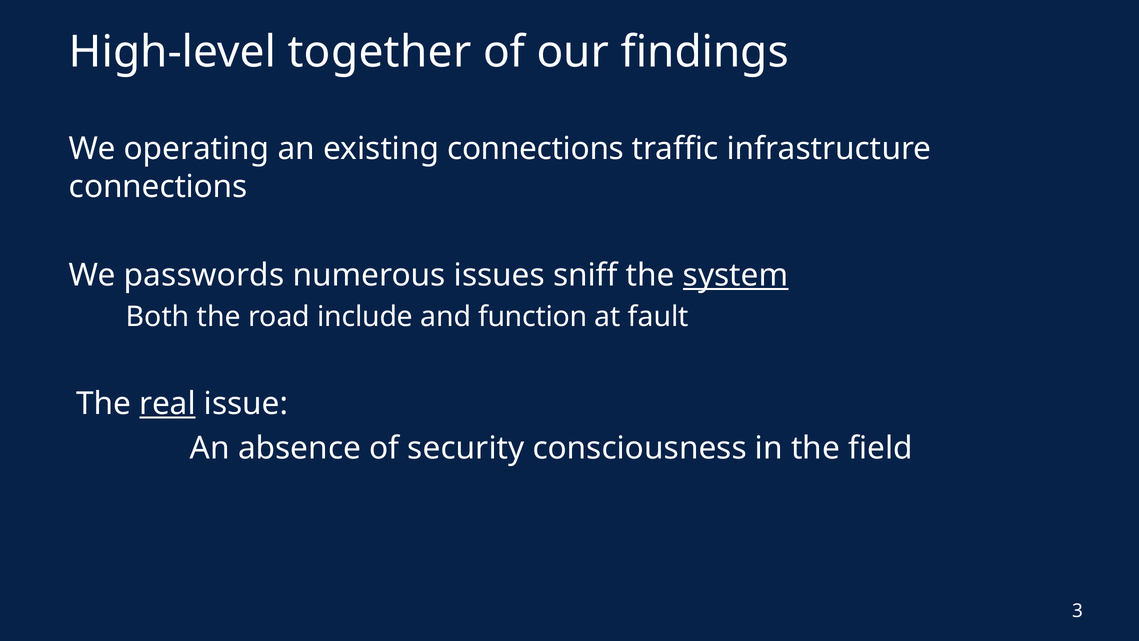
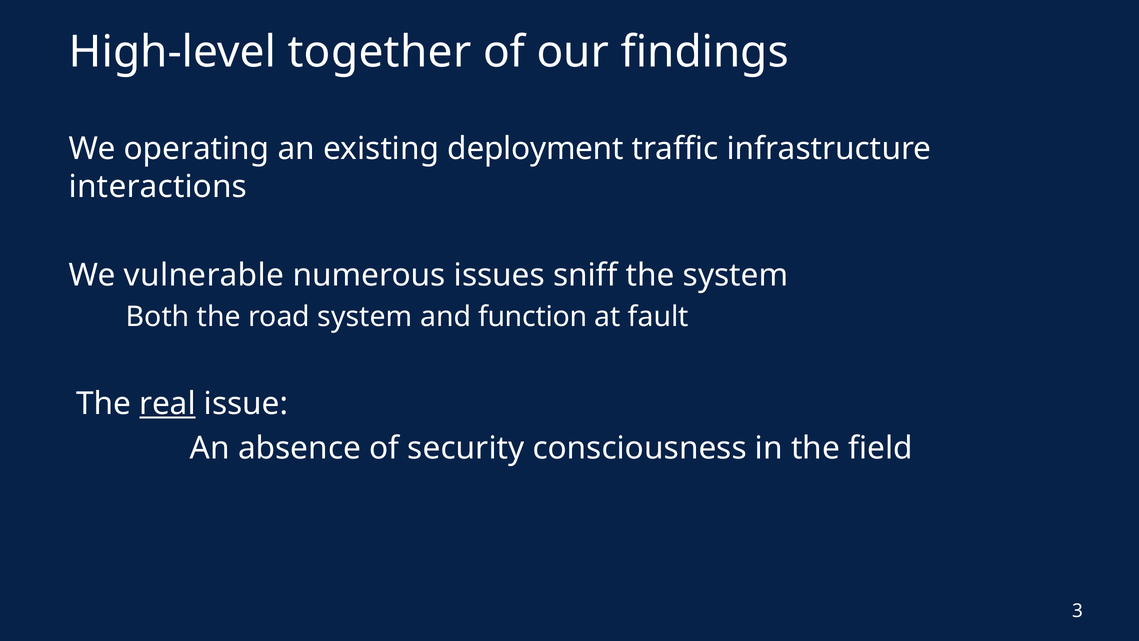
existing connections: connections -> deployment (536, 149)
connections: connections -> interactions (158, 187)
passwords: passwords -> vulnerable (204, 275)
system underline: present -> none (736, 275)
road include: include -> system (365, 317)
